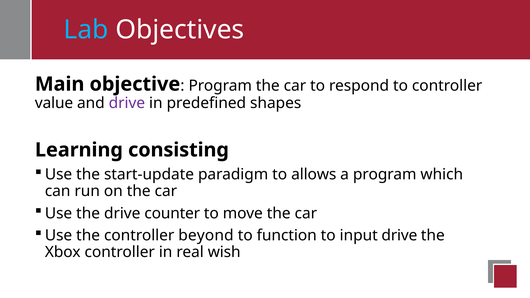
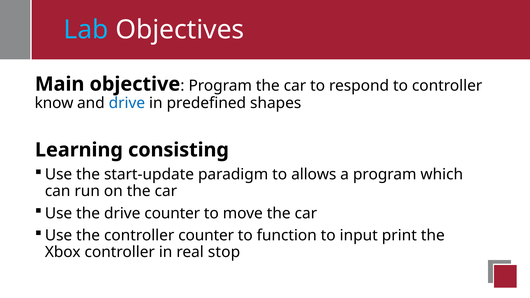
value: value -> know (54, 103)
drive colour: purple -> blue (127, 103)
controller beyond: beyond -> counter (206, 236)
input drive: drive -> print (399, 236)
wish: wish -> stop (224, 252)
